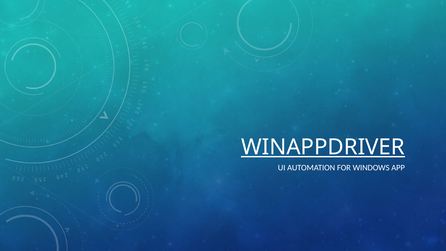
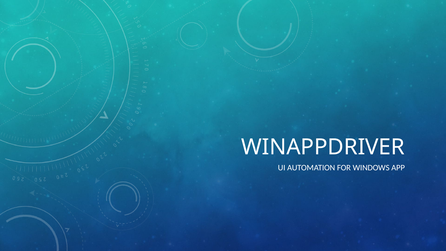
WINAPPDRIVER underline: present -> none (323, 147)
